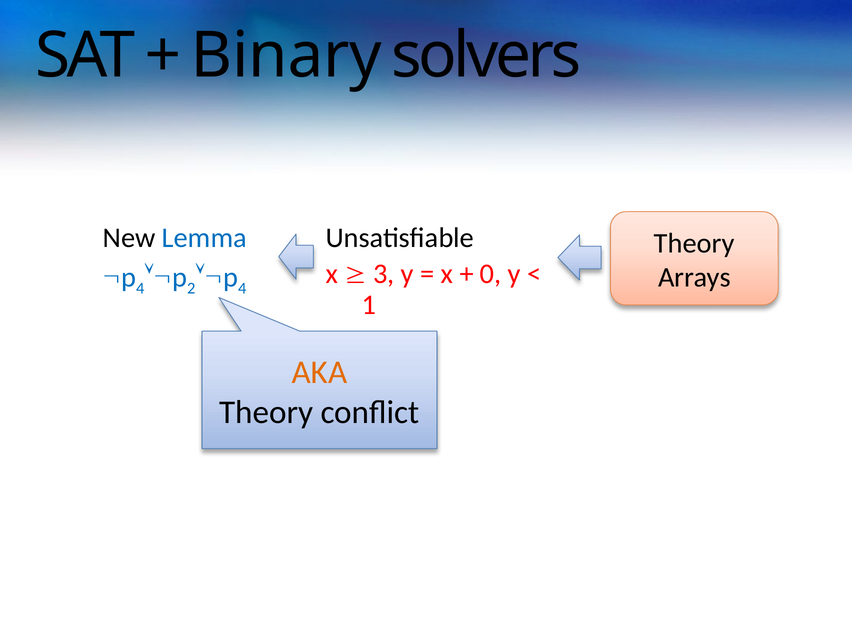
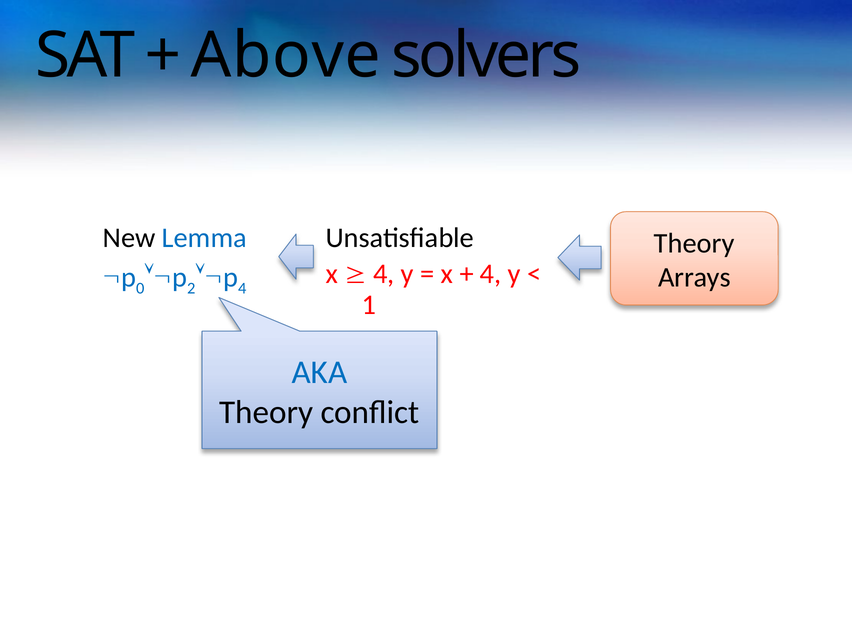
Binary: Binary -> Above (286, 56)
3: 3 -> 4 (384, 274)
0: 0 -> 4 (491, 274)
4: 4 -> 0 (140, 289)
AKA colour: orange -> blue (319, 372)
